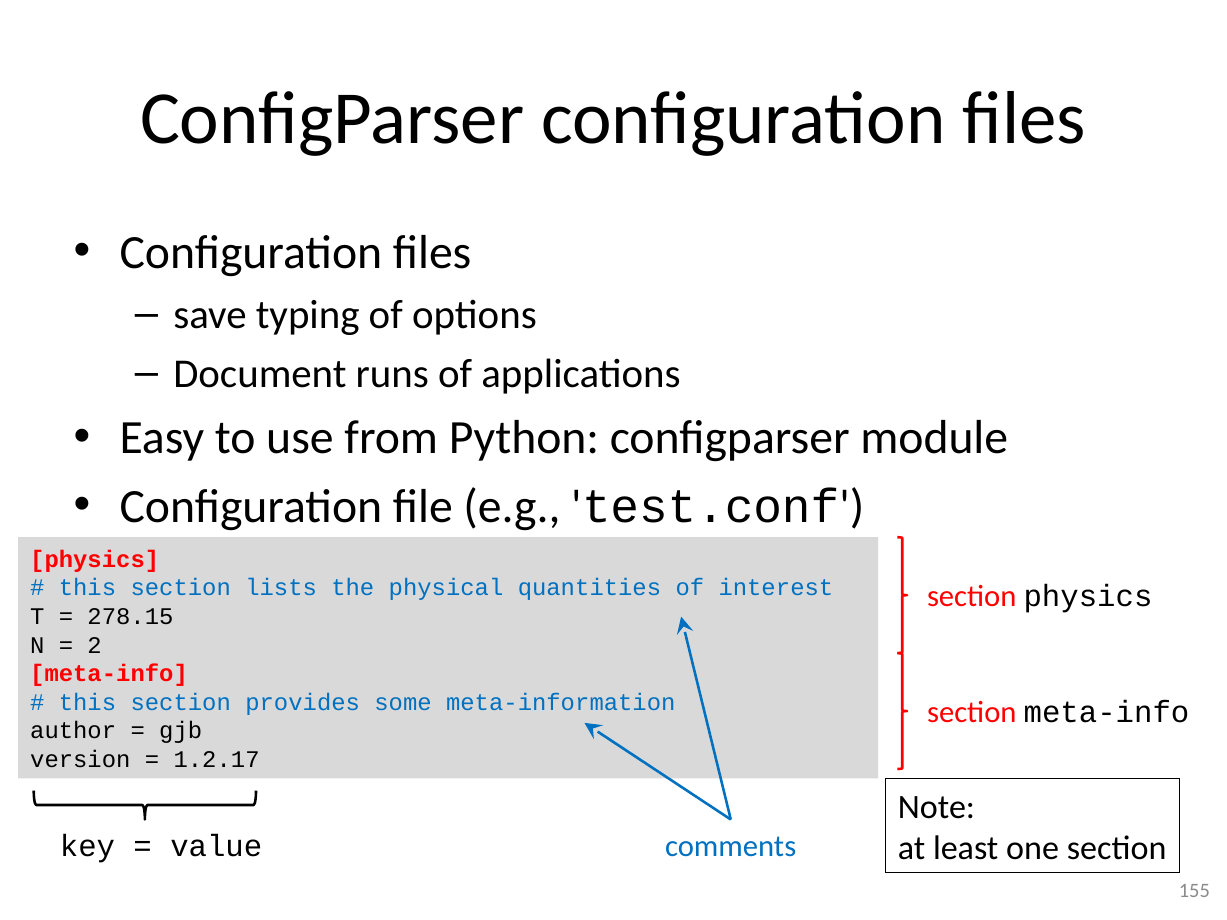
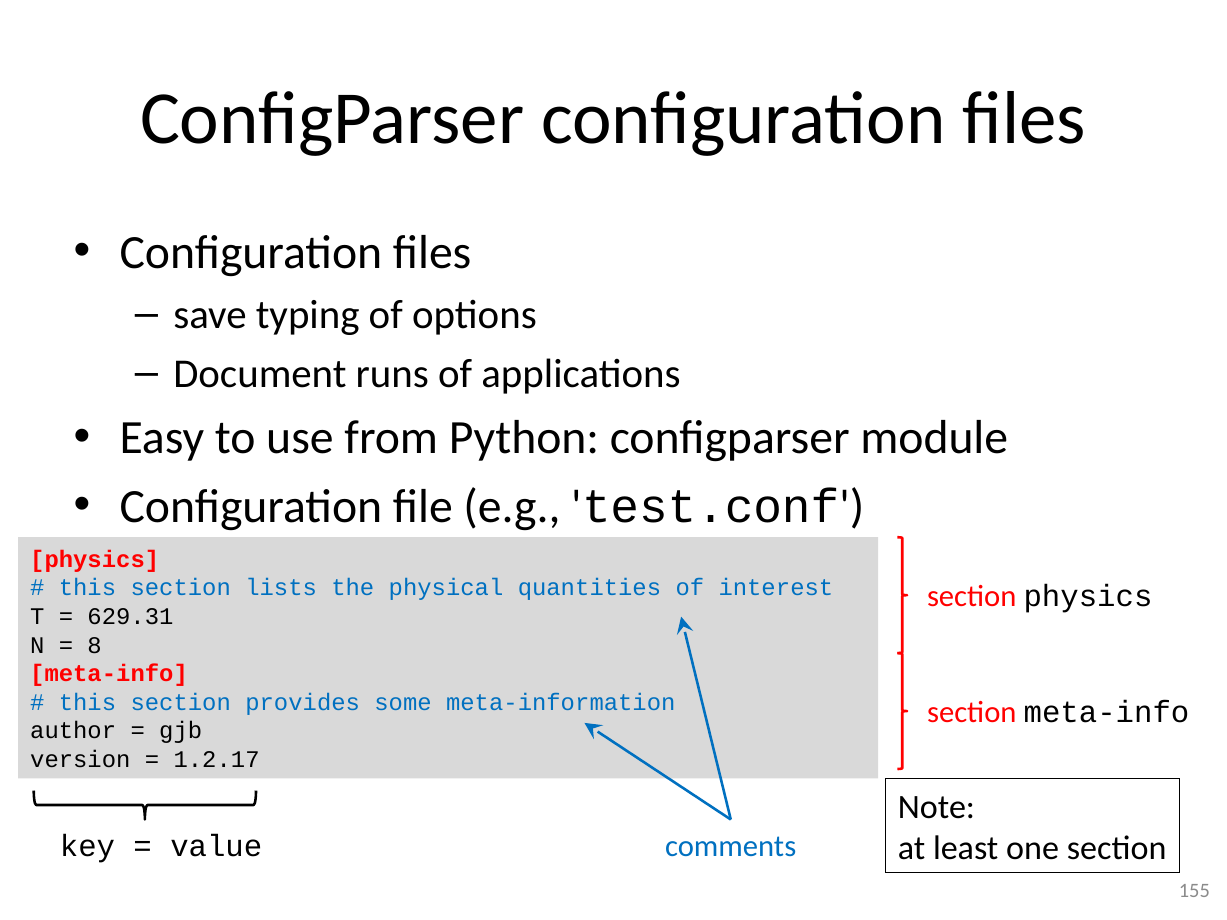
278.15: 278.15 -> 629.31 (130, 617)
2: 2 -> 8 (95, 645)
